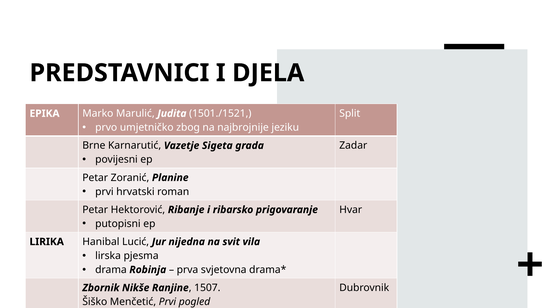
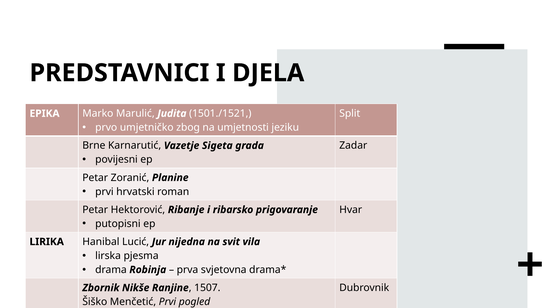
najbrojnije: najbrojnije -> umjetnosti (243, 128)
